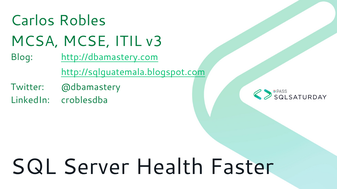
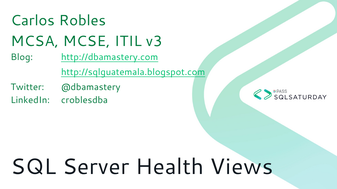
Faster: Faster -> Views (242, 167)
